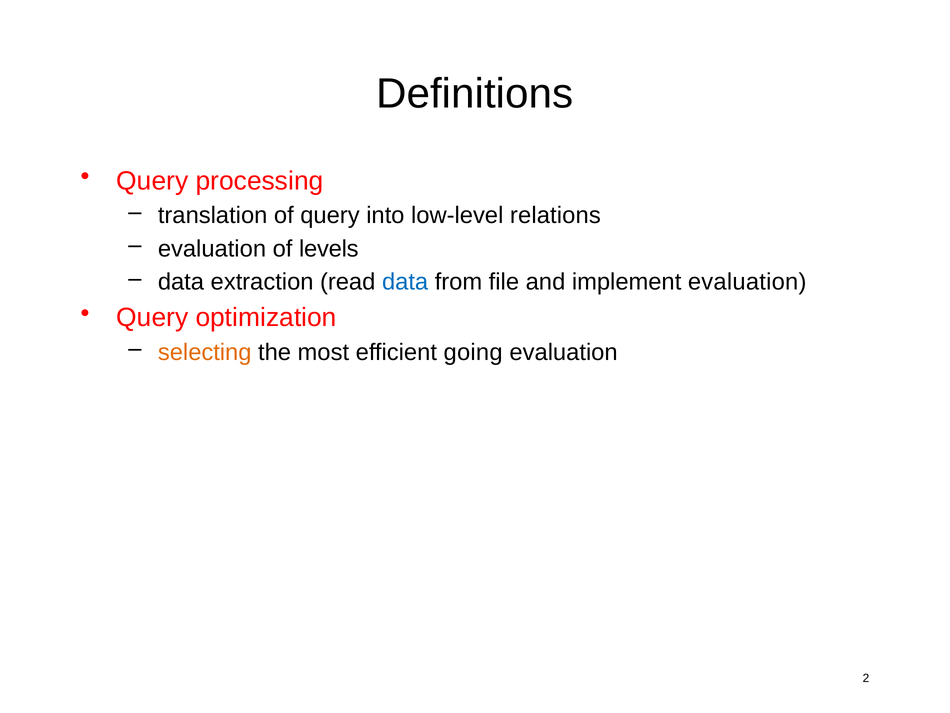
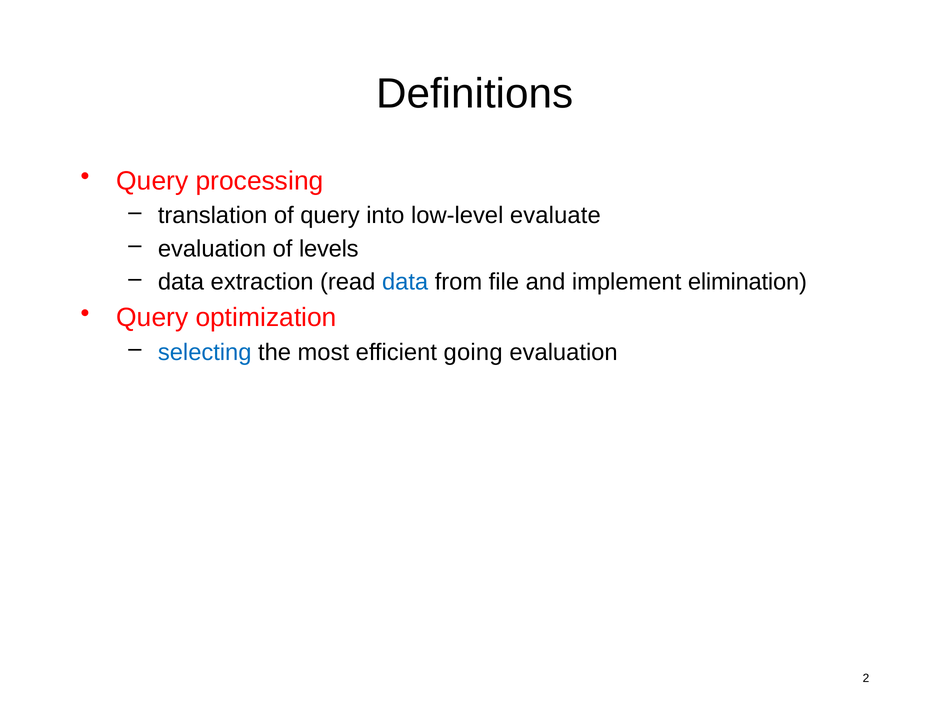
relations: relations -> evaluate (555, 215)
implement evaluation: evaluation -> elimination (747, 282)
selecting colour: orange -> blue (205, 352)
